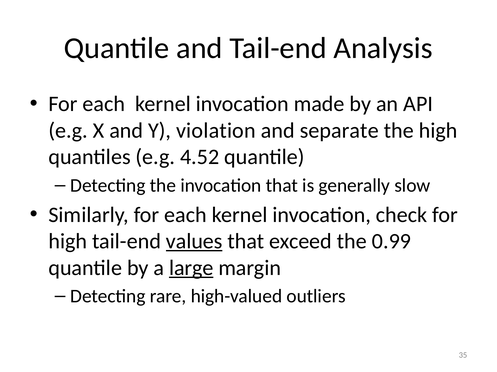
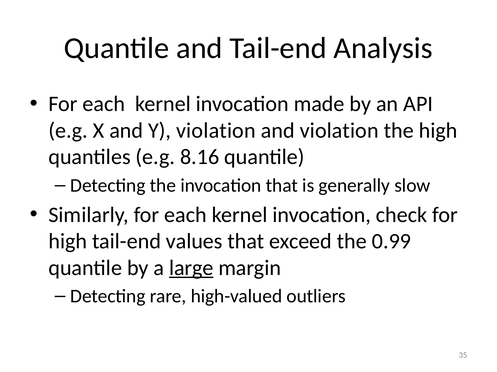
and separate: separate -> violation (339, 131)
4.52: 4.52 -> 8.16 (200, 157)
values underline: present -> none (194, 242)
